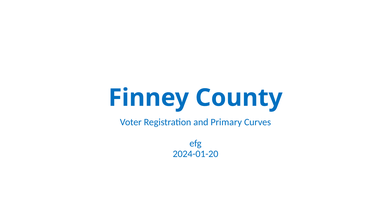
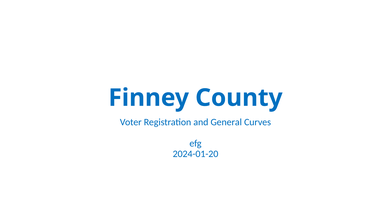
Primary: Primary -> General (226, 122)
